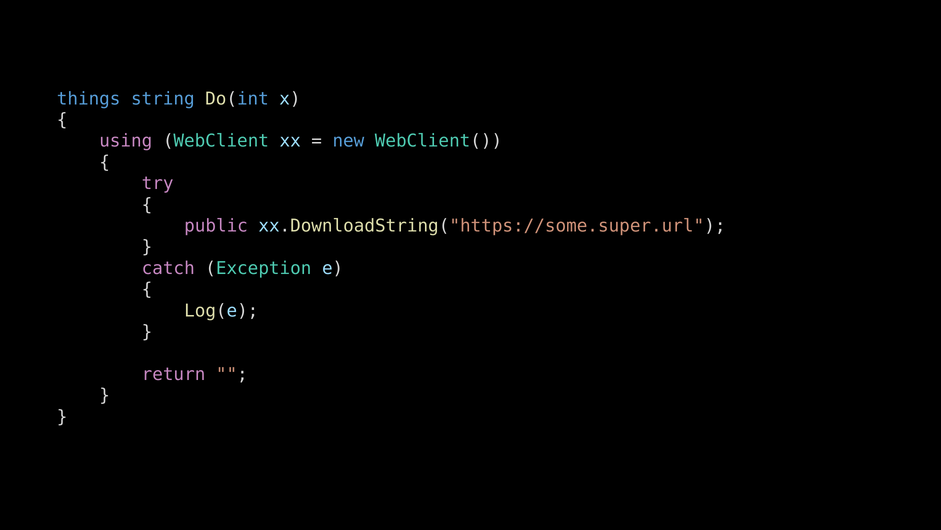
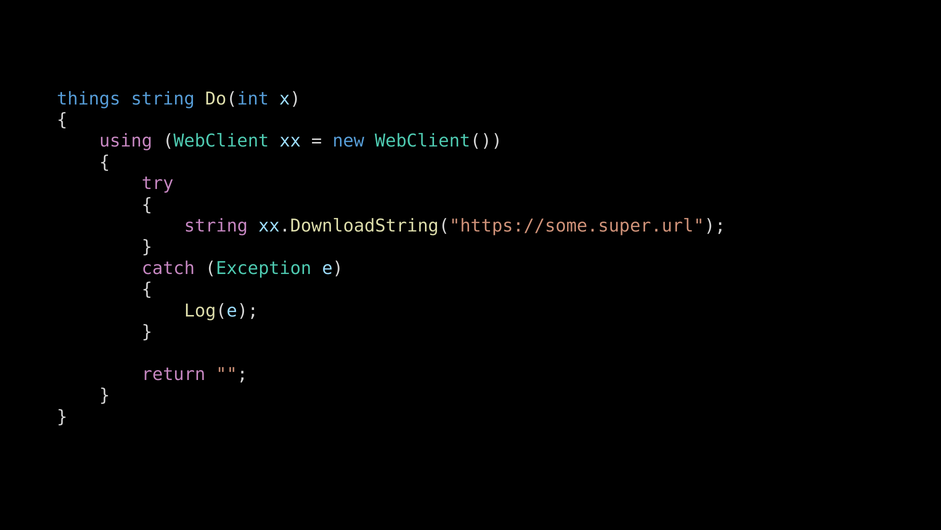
public: public -> string (216, 226)
